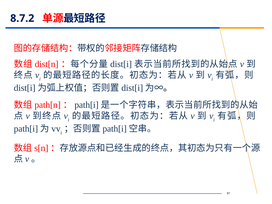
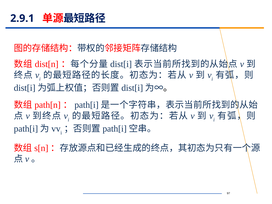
8.7.2: 8.7.2 -> 2.9.1 (22, 18)
